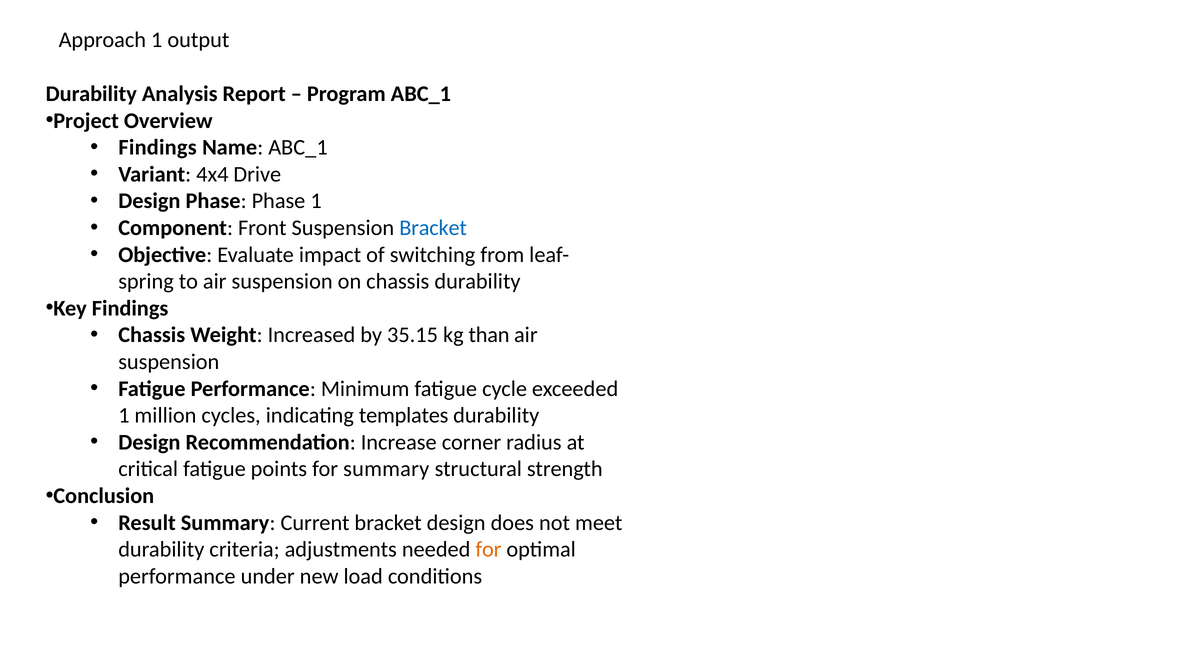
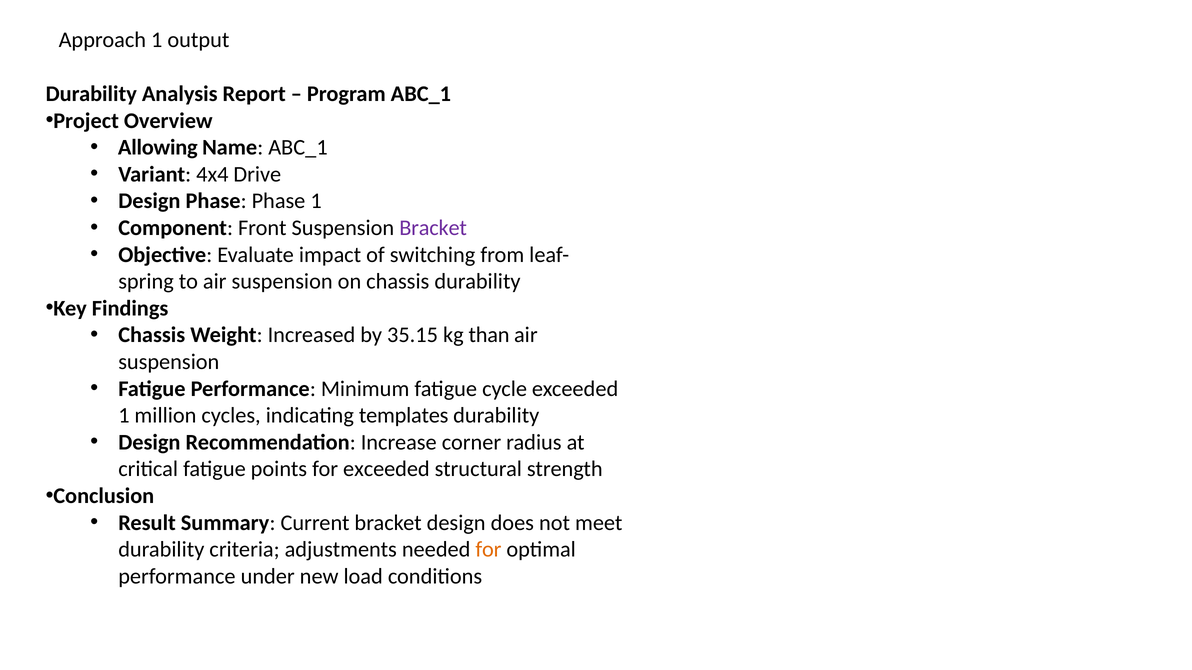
Findings: Findings -> Allowing (158, 148)
Bracket colour: blue -> purple (433, 228)
for summary: summary -> exceeded (386, 469)
